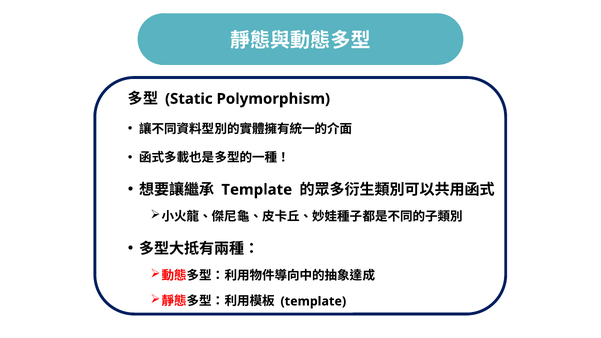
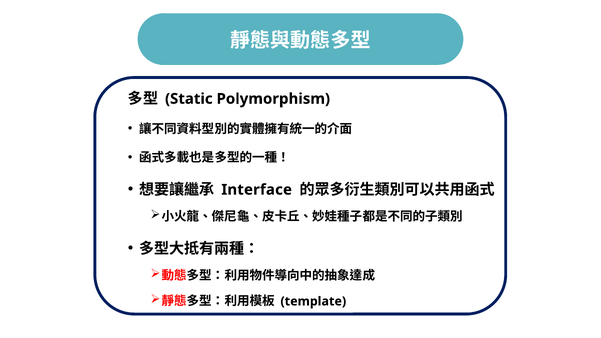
Template: Template -> Interface (257, 190)
